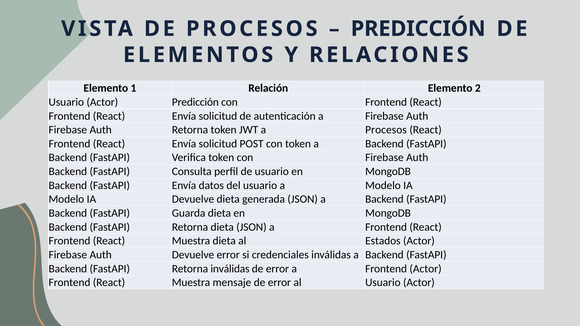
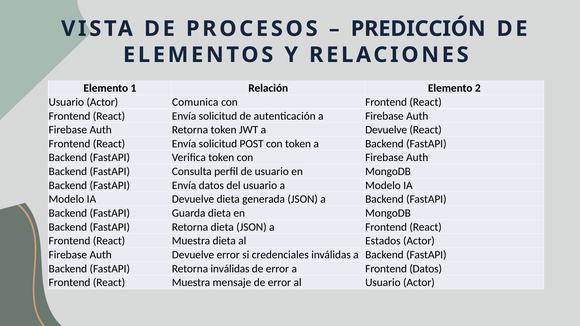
Actor Predicción: Predicción -> Comunica (195, 102)
a Procesos: Procesos -> Devuelve (386, 130)
Frontend Actor: Actor -> Datos (426, 269)
